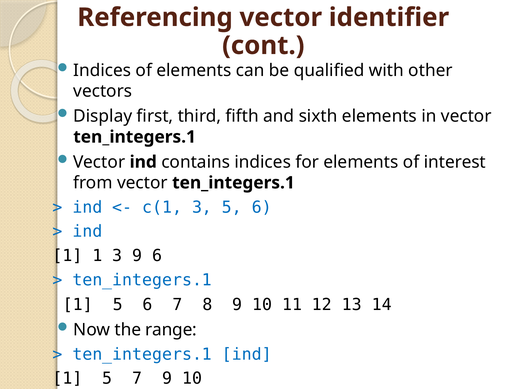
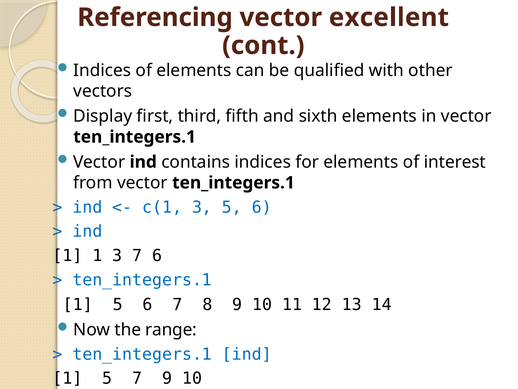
identifier: identifier -> excellent (389, 17)
3 9: 9 -> 7 (137, 255)
